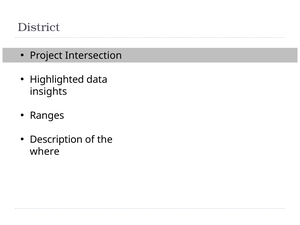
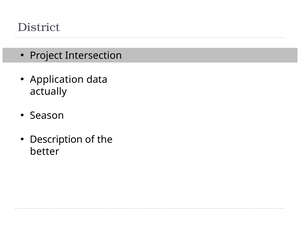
Highlighted: Highlighted -> Application (57, 80)
insights: insights -> actually (48, 92)
Ranges: Ranges -> Season (47, 116)
where: where -> better (45, 152)
